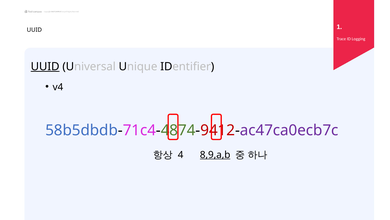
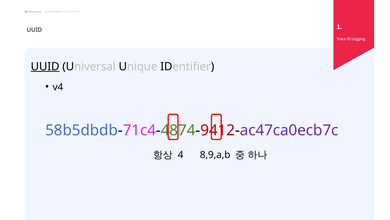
8,9,a,b underline: present -> none (215, 154)
